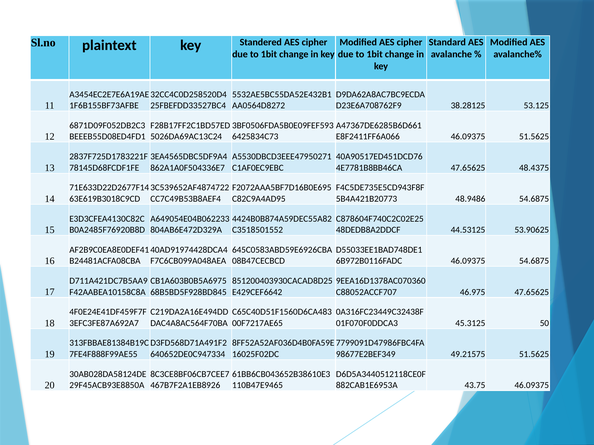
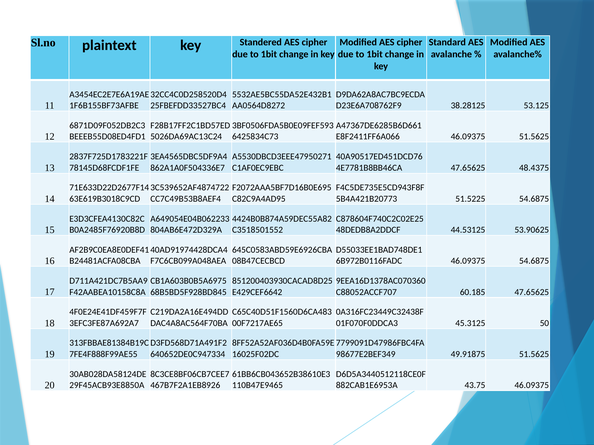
48.9486: 48.9486 -> 51.5225 (470, 199)
46.975: 46.975 -> 60.185 (473, 292)
49.21575: 49.21575 -> 49.91875 (468, 355)
